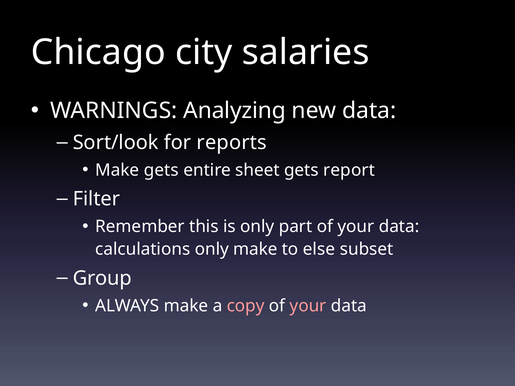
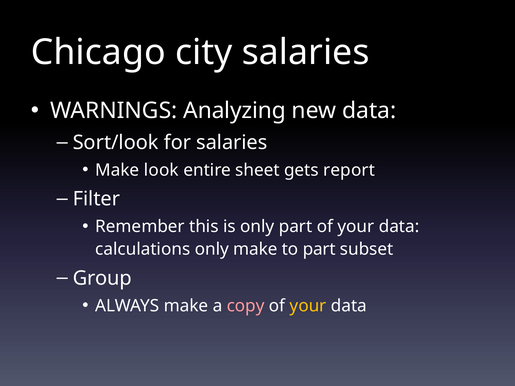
for reports: reports -> salaries (232, 143)
Make gets: gets -> look (161, 170)
to else: else -> part (319, 249)
your colour: pink -> yellow (308, 306)
